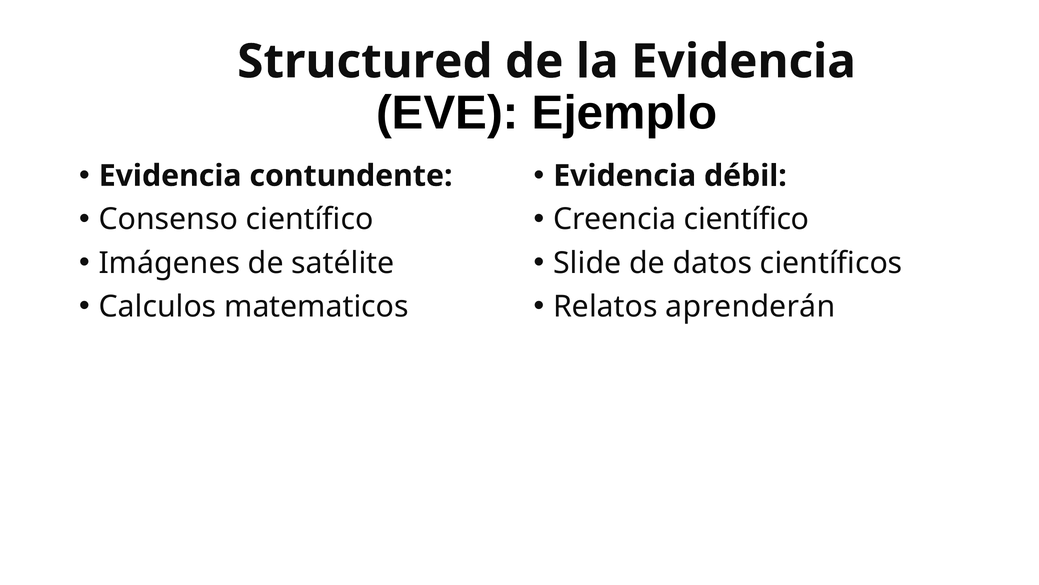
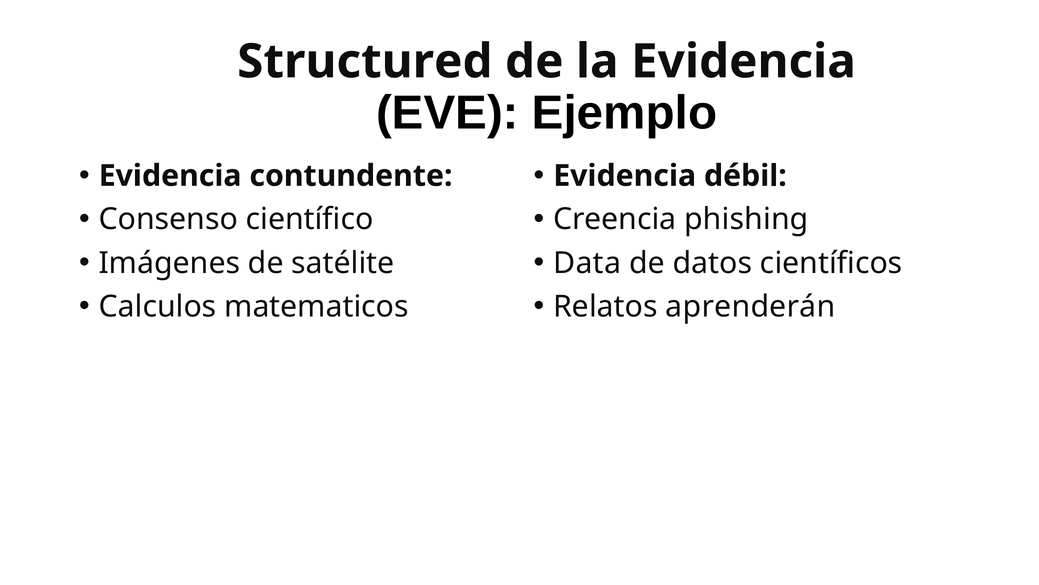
Creencia científico: científico -> phishing (746, 219)
Slide: Slide -> Data (587, 263)
